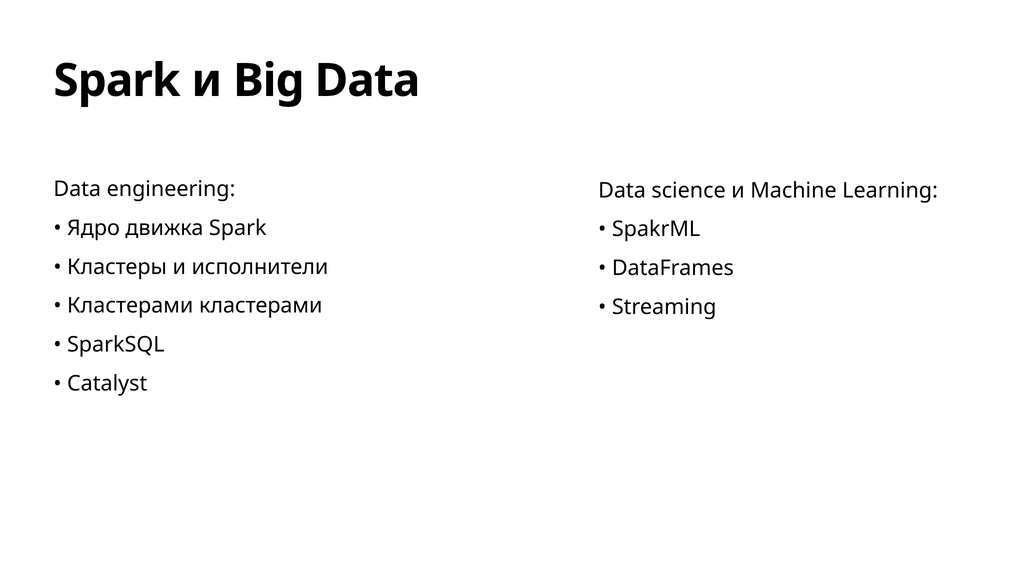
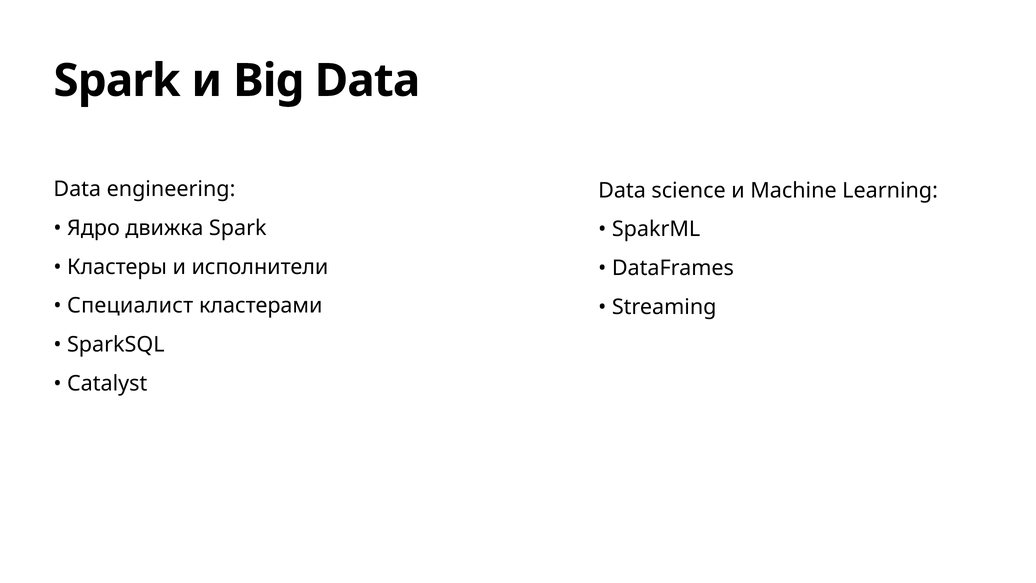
Кластерами: Кластерами -> Специалист (130, 306)
